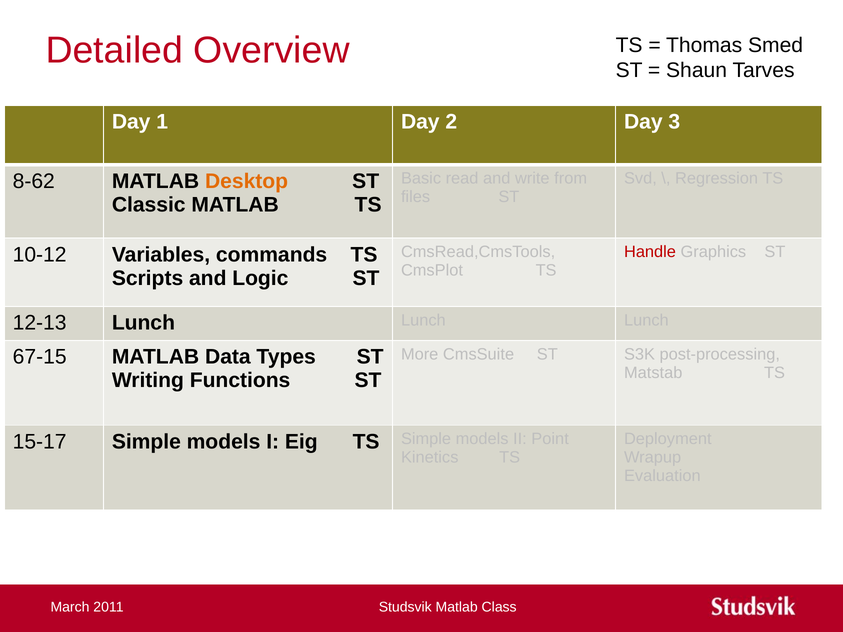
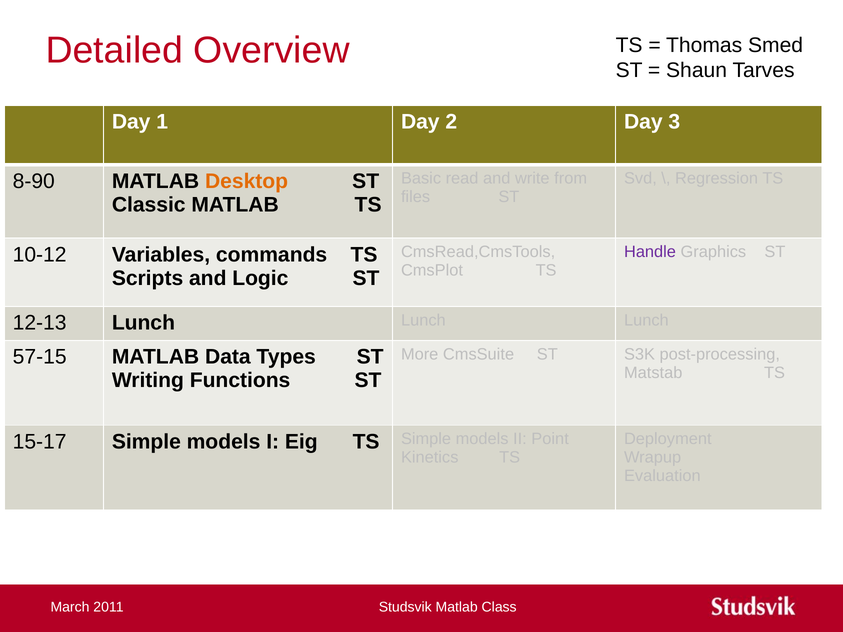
8-62: 8-62 -> 8-90 (34, 181)
Handle colour: red -> purple (650, 252)
67-15: 67-15 -> 57-15 (40, 357)
